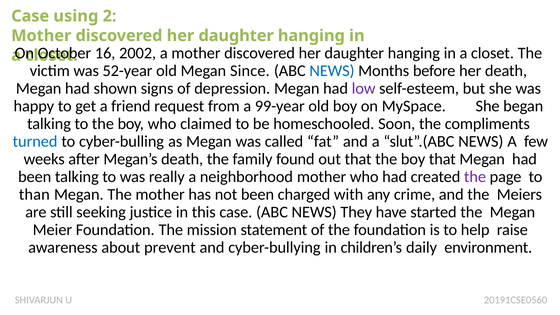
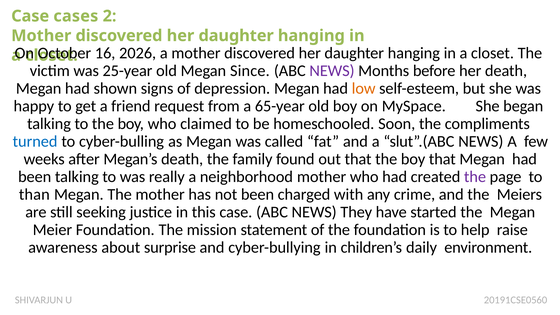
using: using -> cases (76, 16)
2002: 2002 -> 2026 (138, 53)
52-year: 52-year -> 25-year (127, 71)
NEWS colour: blue -> purple (332, 71)
low colour: purple -> orange (364, 89)
99-year: 99-year -> 65-year (280, 106)
prevent: prevent -> surprise (170, 247)
